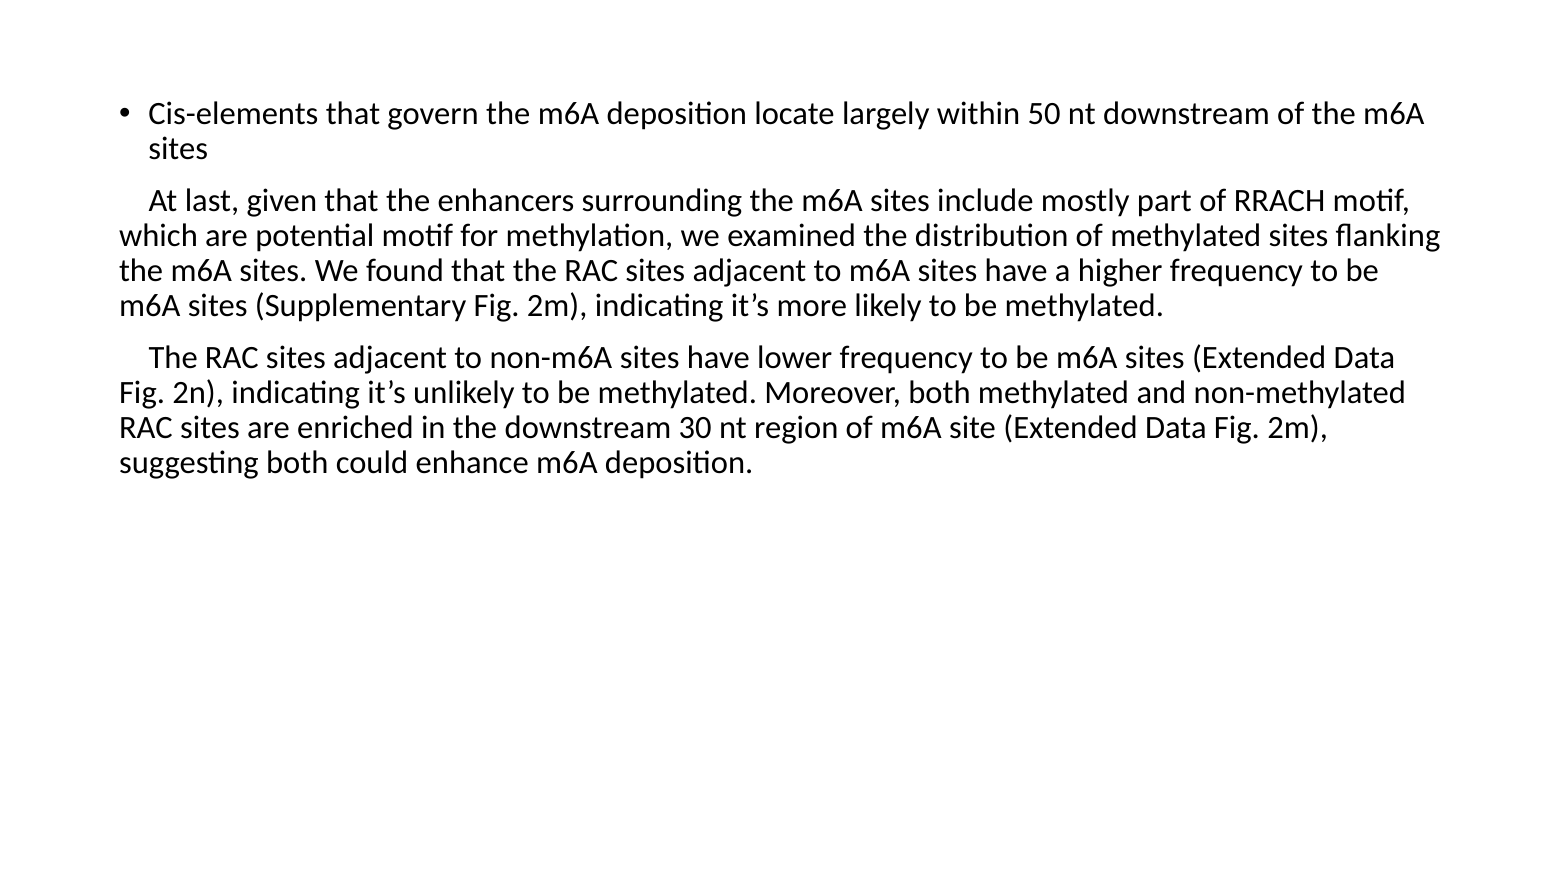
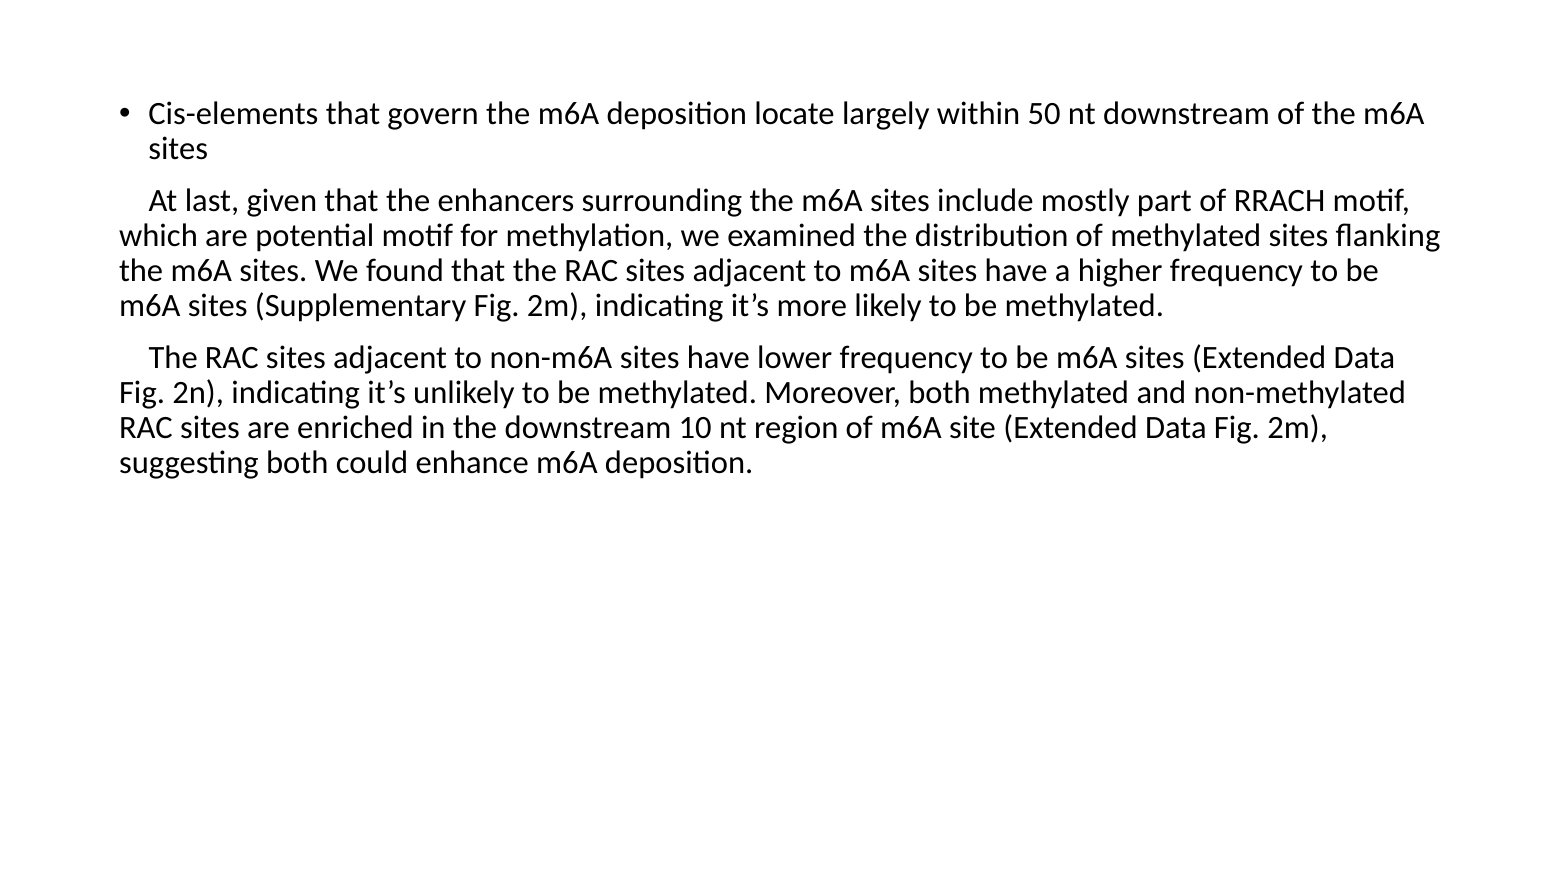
30: 30 -> 10 (695, 428)
